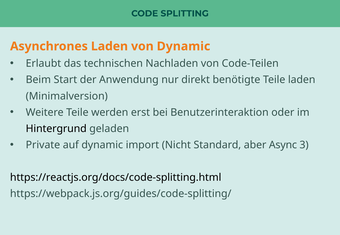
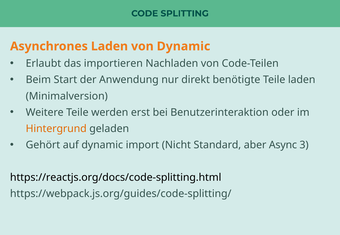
technischen: technischen -> importieren (113, 64)
Hintergrund colour: black -> orange (56, 129)
Private: Private -> Gehört (43, 145)
